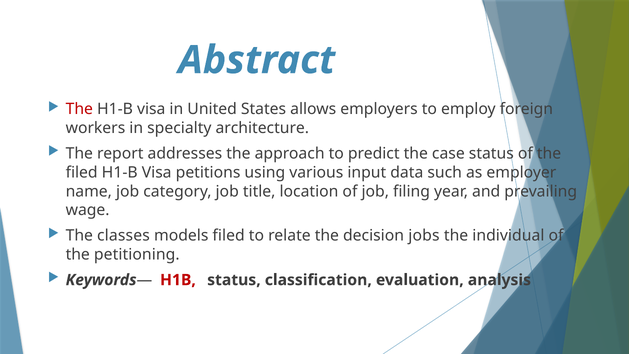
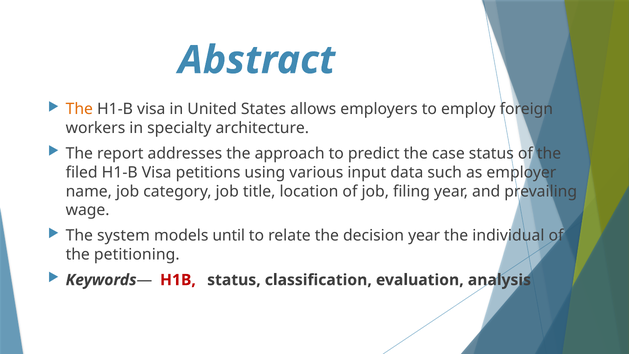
The colour: red -> orange (79, 109)
classes: classes -> system (123, 236)
models filed: filed -> until (229, 236)
decision jobs: jobs -> year (424, 236)
